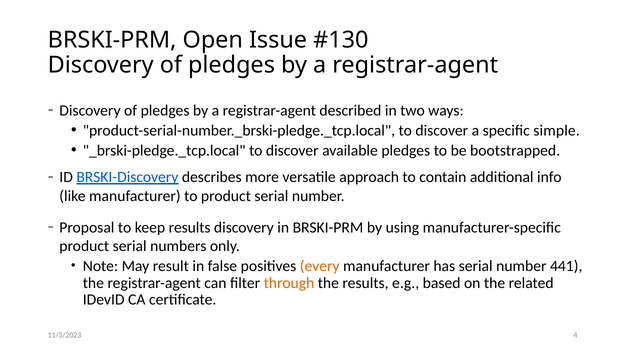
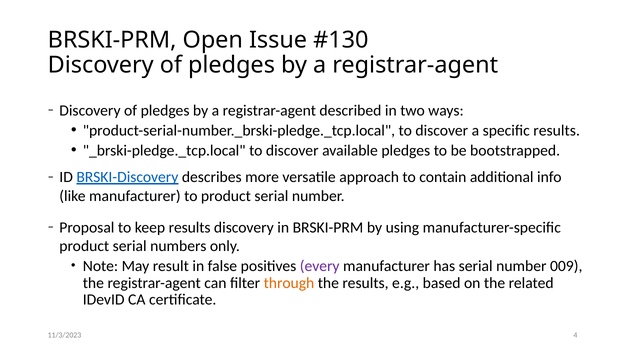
specific simple: simple -> results (557, 131)
every colour: orange -> purple (320, 266)
441: 441 -> 009 (566, 266)
